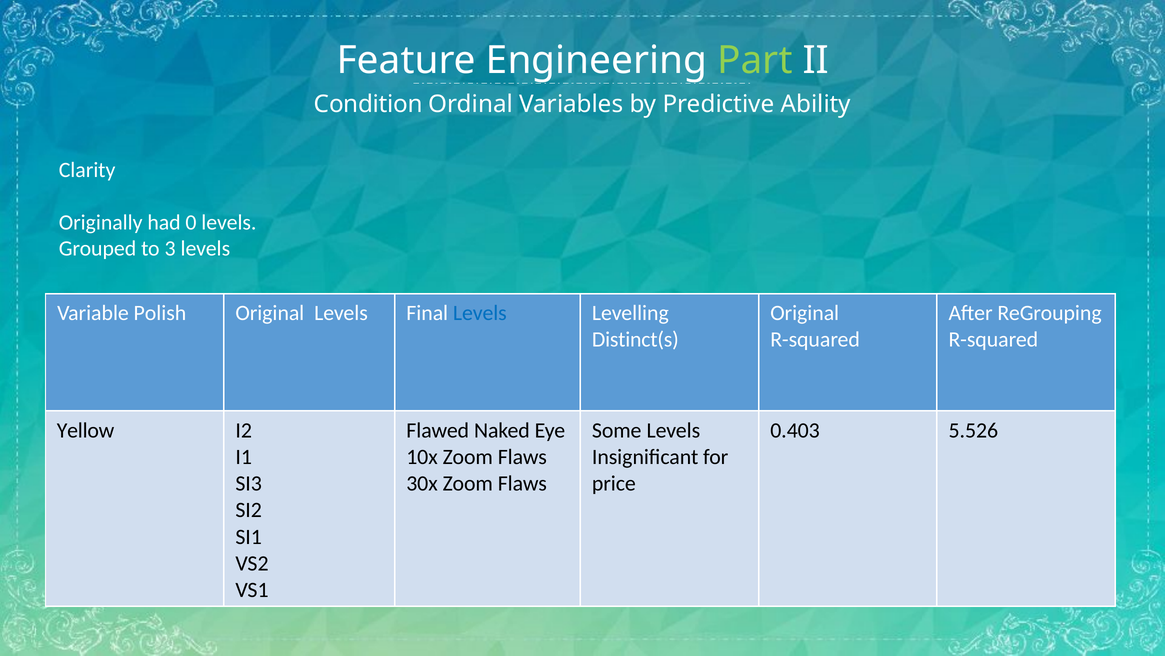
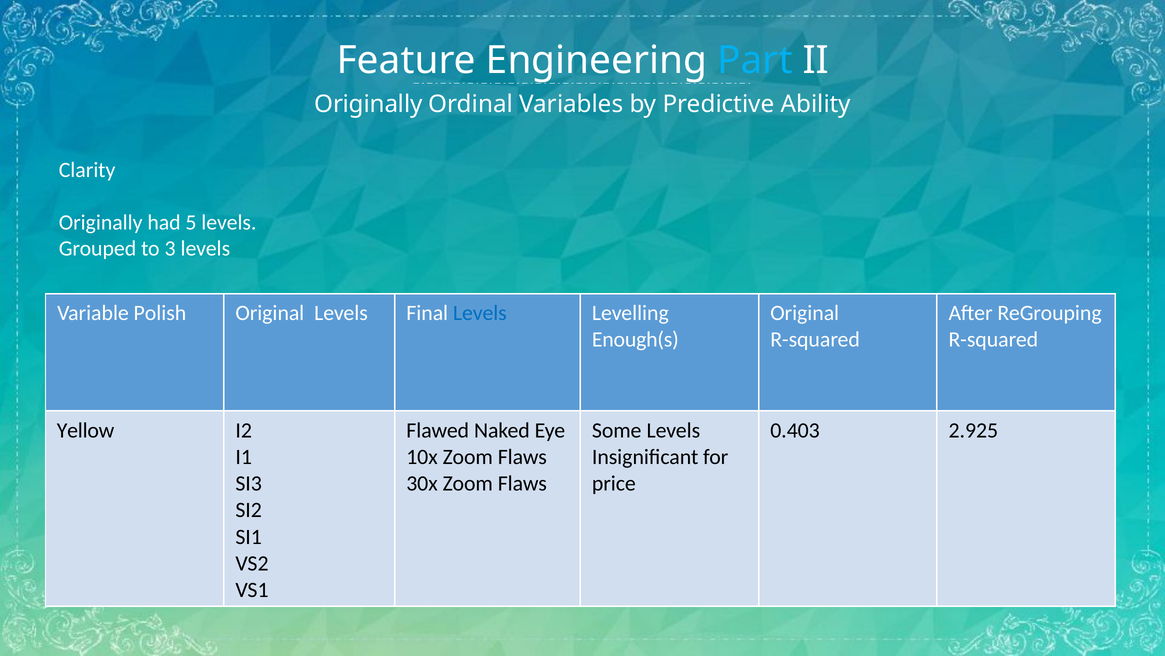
Part colour: light green -> light blue (755, 60)
Condition: Condition -> Originally (368, 104)
0: 0 -> 5 (191, 222)
Distinct(s: Distinct(s -> Enough(s (635, 339)
5.526: 5.526 -> 2.925 (973, 430)
